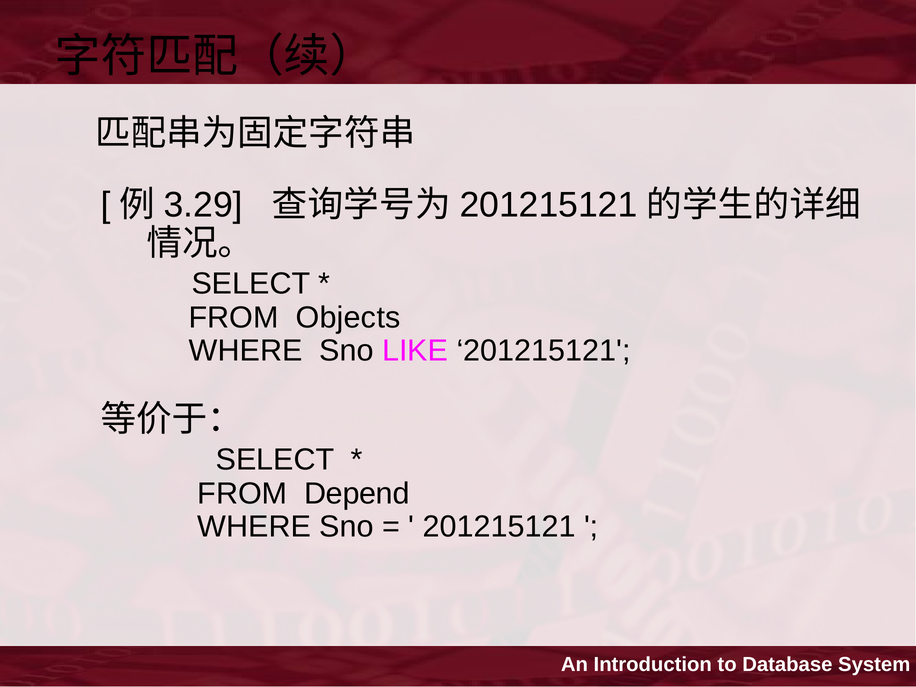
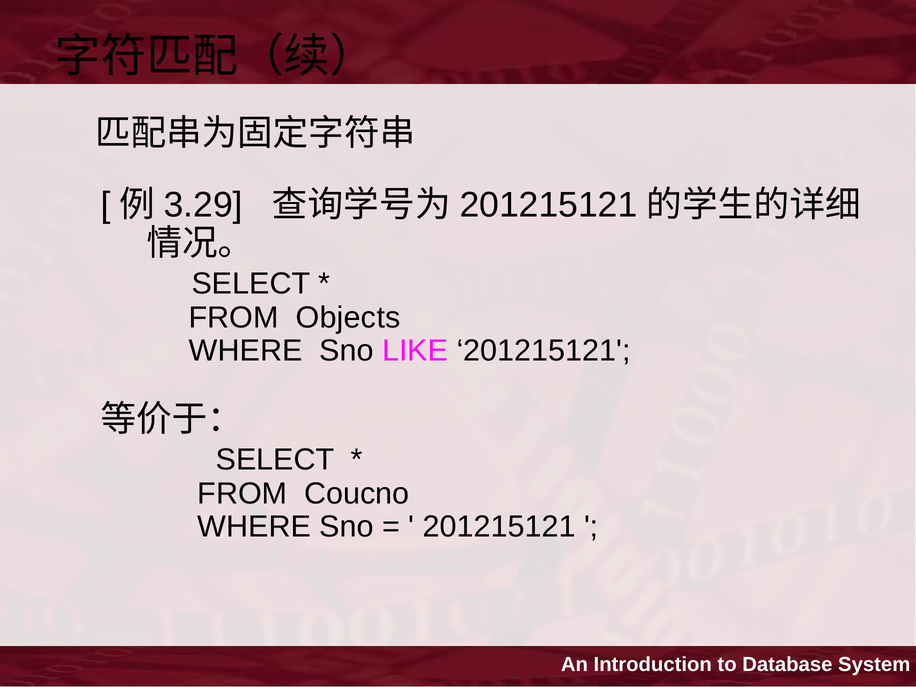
Depend: Depend -> Coucno (357, 494)
